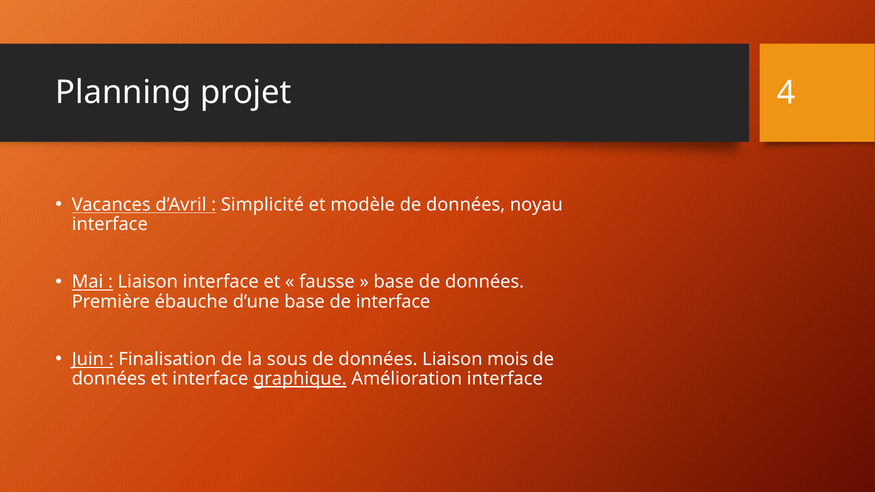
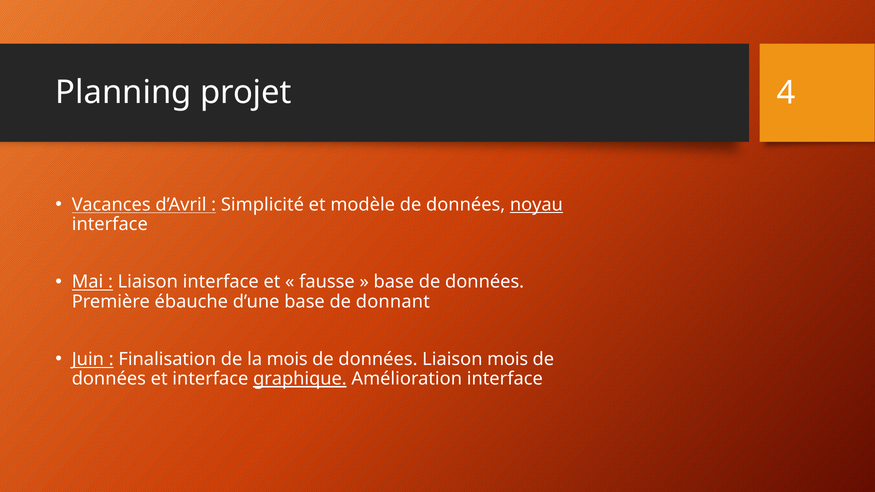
noyau underline: none -> present (536, 205)
de interface: interface -> donnant (393, 302)
la sous: sous -> mois (287, 359)
